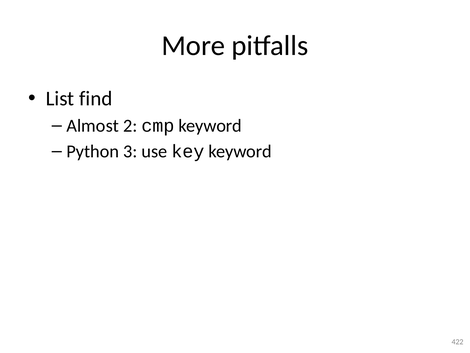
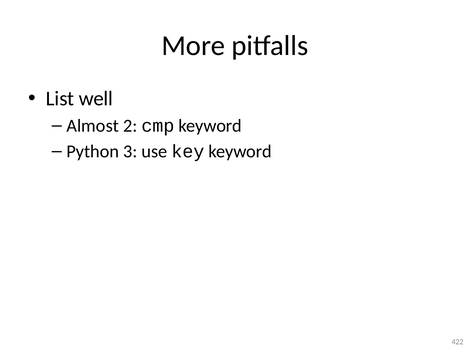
find: find -> well (96, 99)
